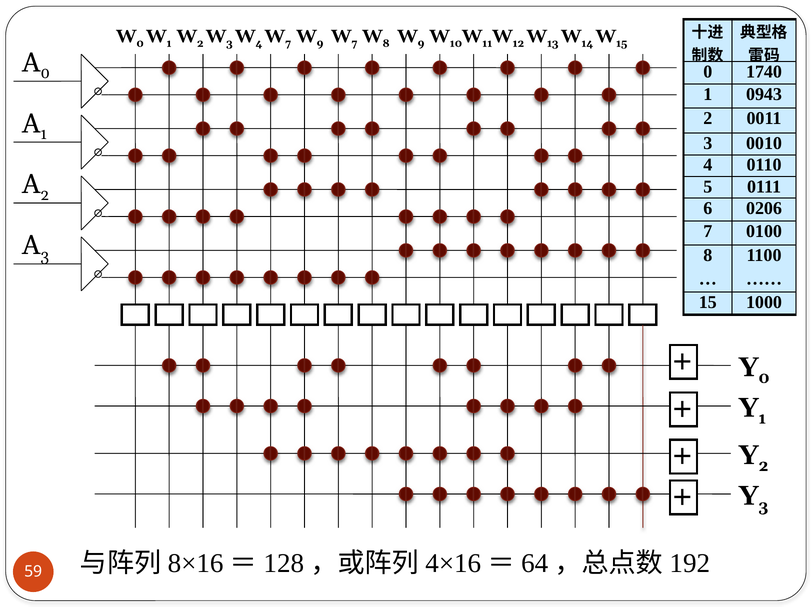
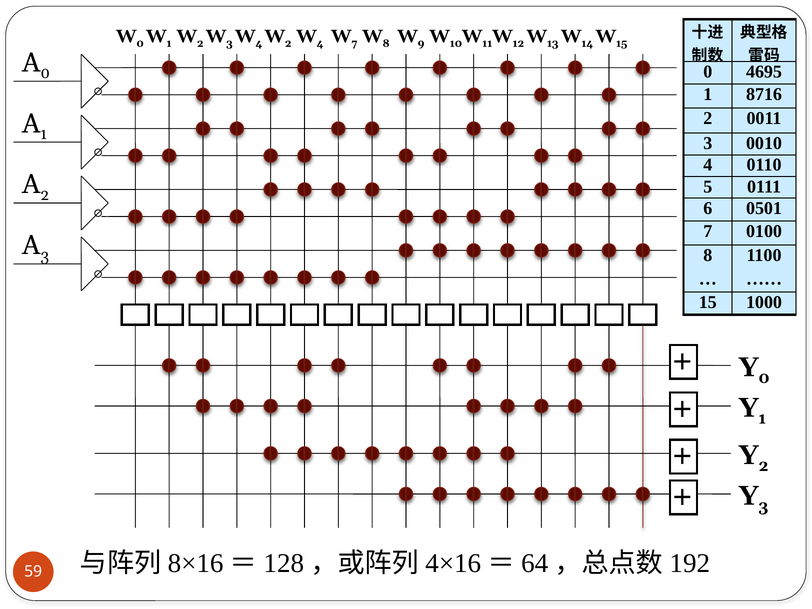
7: 7 -> 2 (288, 43)
9: 9 -> 4 (320, 43)
1740: 1740 -> 4695 (764, 72)
0943: 0943 -> 8716 (764, 94)
0206: 0206 -> 0501 (764, 208)
